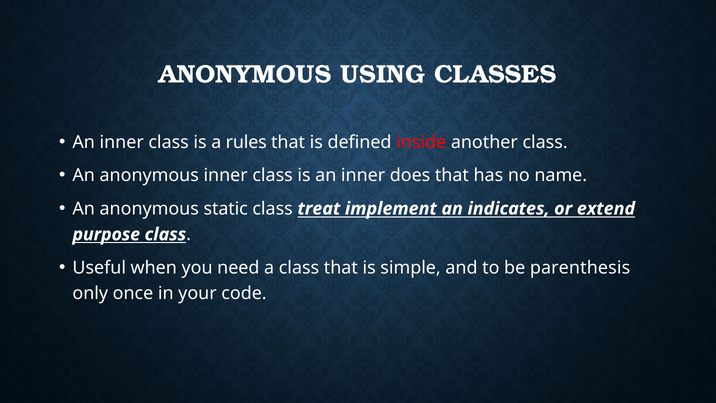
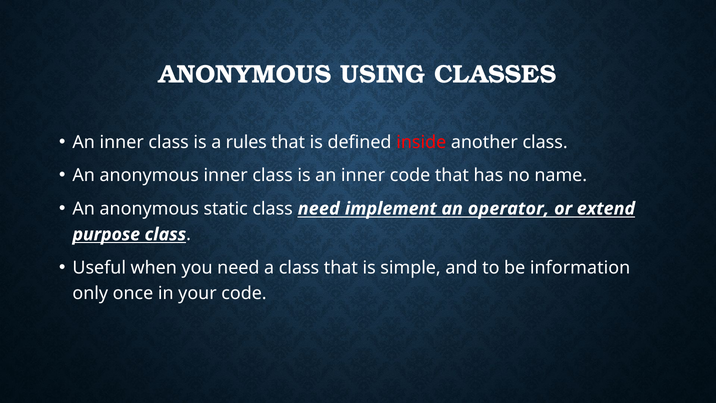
inner does: does -> code (410, 175)
class treat: treat -> need (319, 209)
indicates: indicates -> operator (508, 209)
parenthesis: parenthesis -> information (580, 268)
